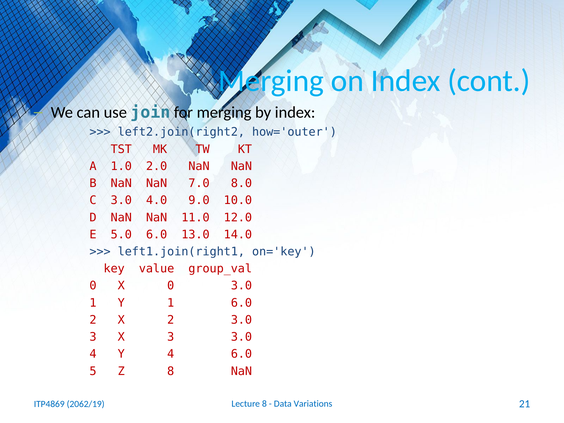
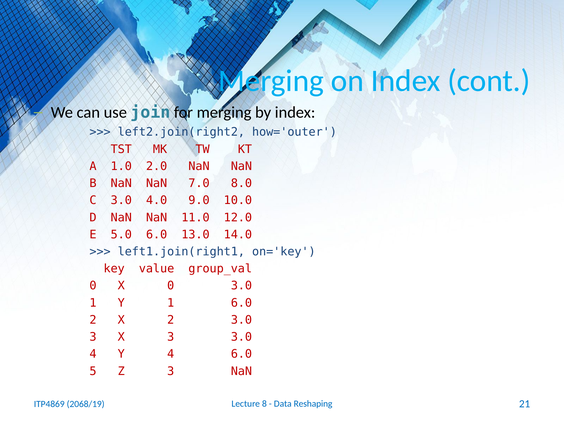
Z 8: 8 -> 3 (171, 371)
Variations: Variations -> Reshaping (313, 404)
2062/19: 2062/19 -> 2068/19 (86, 404)
